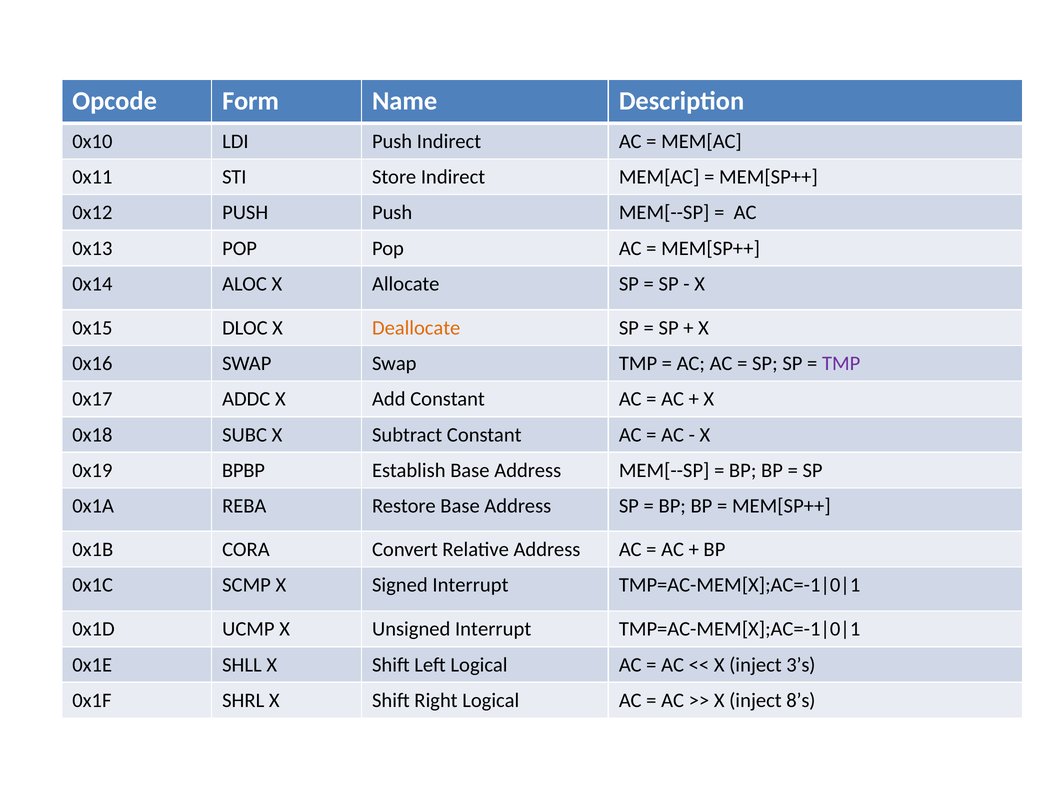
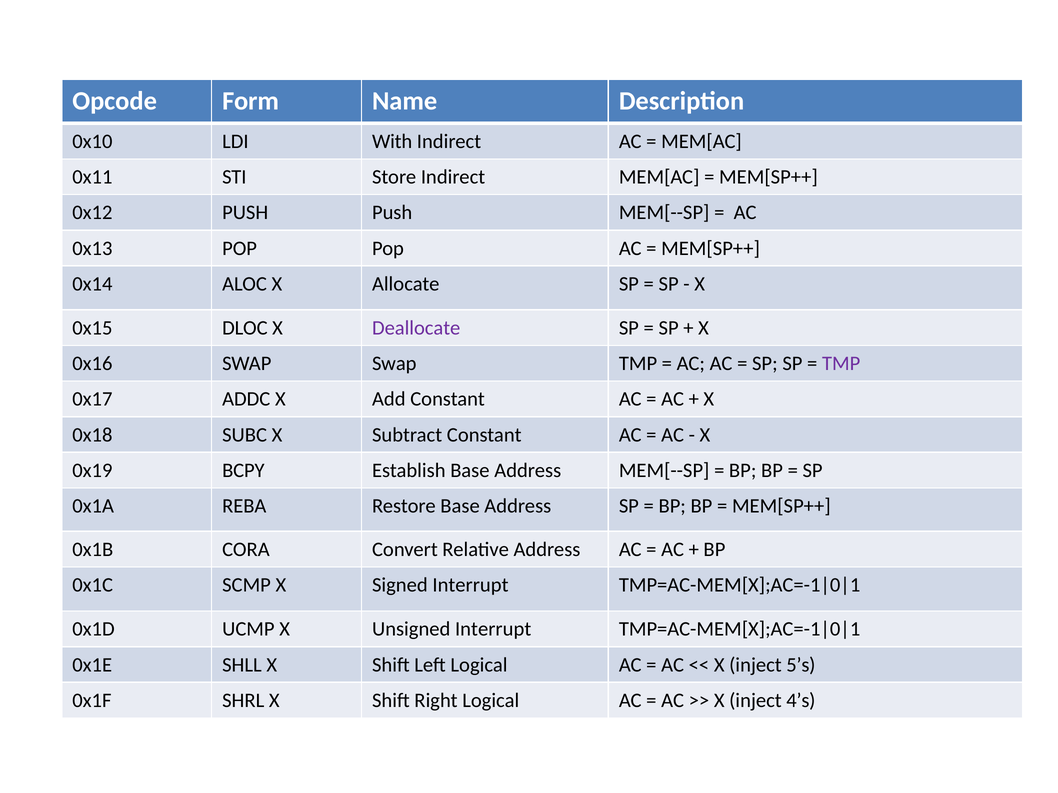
LDI Push: Push -> With (392, 141)
Deallocate colour: orange -> purple (416, 328)
BPBP: BPBP -> BCPY (243, 471)
3’s: 3’s -> 5’s (801, 665)
8’s: 8’s -> 4’s (801, 701)
